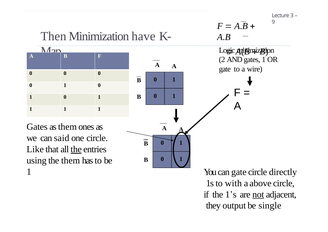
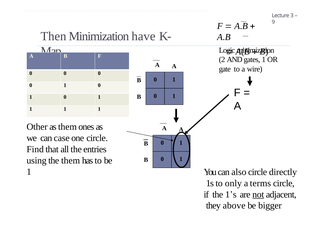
Gates: Gates -> Other (37, 127)
said: said -> case (62, 138)
Like: Like -> Find (35, 149)
the underline: present -> none (76, 149)
can gate: gate -> also (239, 172)
with: with -> only (233, 183)
above: above -> terms (260, 183)
output: output -> above (234, 206)
single: single -> bigger (270, 206)
